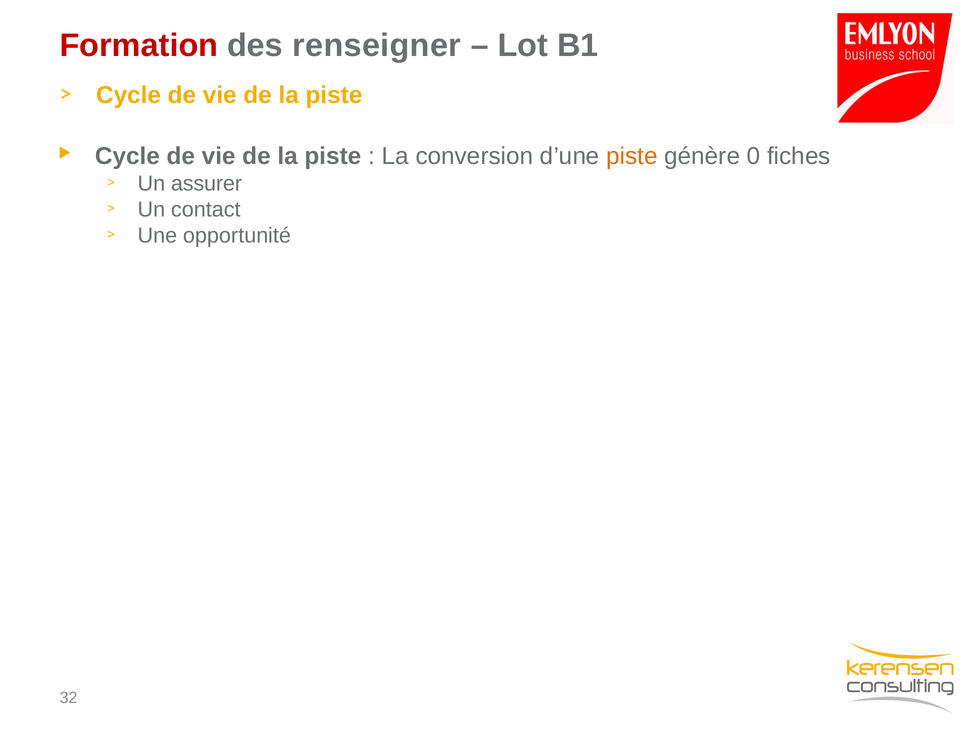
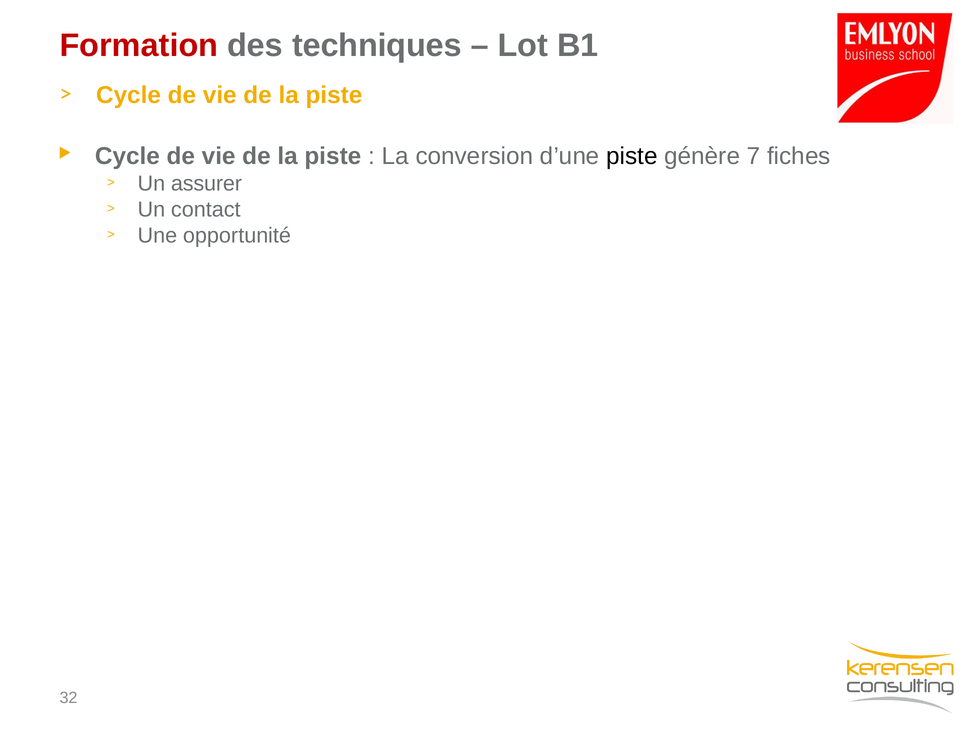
renseigner: renseigner -> techniques (377, 45)
piste colour: orange -> black (632, 156)
0: 0 -> 7 (754, 156)
